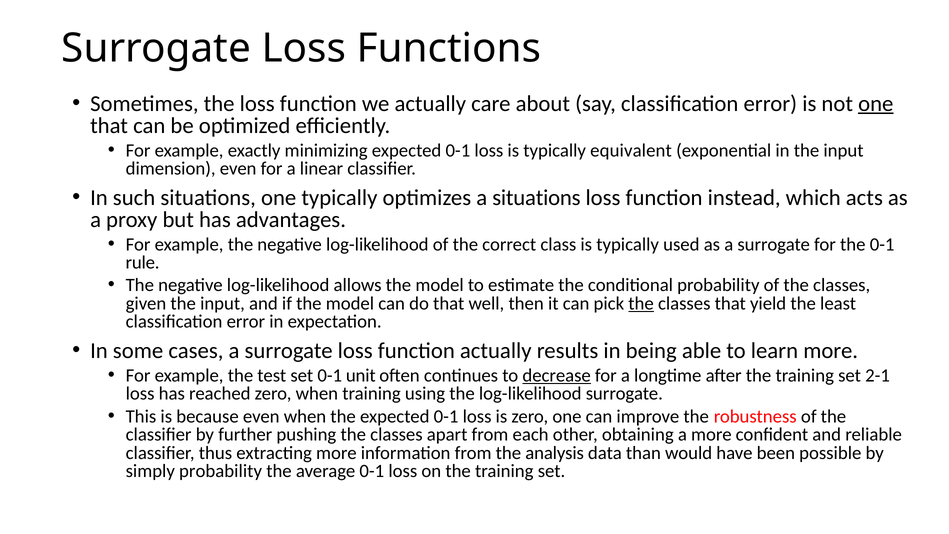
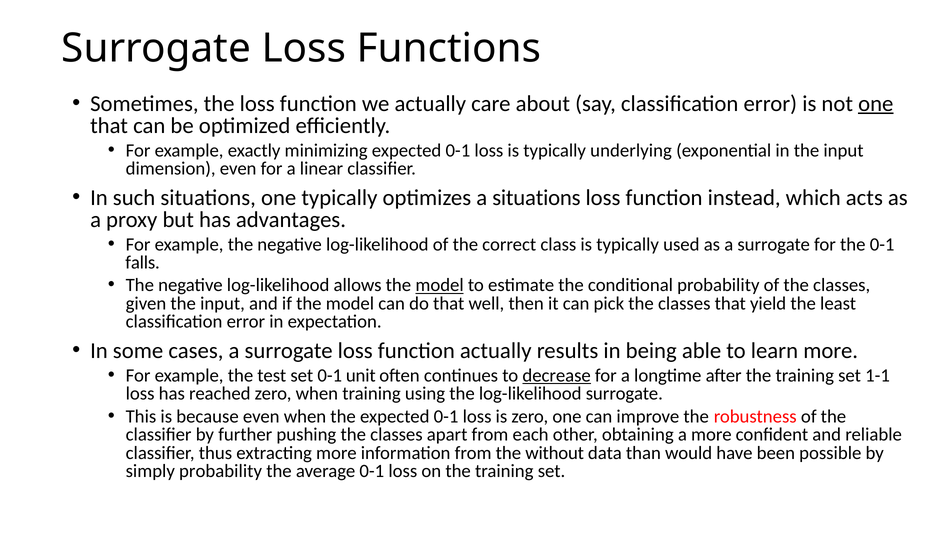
equivalent: equivalent -> underlying (631, 150)
rule: rule -> falls (143, 263)
model underline: none -> present (440, 285)
the underline: present -> none (641, 303)
2-1: 2-1 -> 1-1 (878, 375)
analysis: analysis -> without (555, 453)
